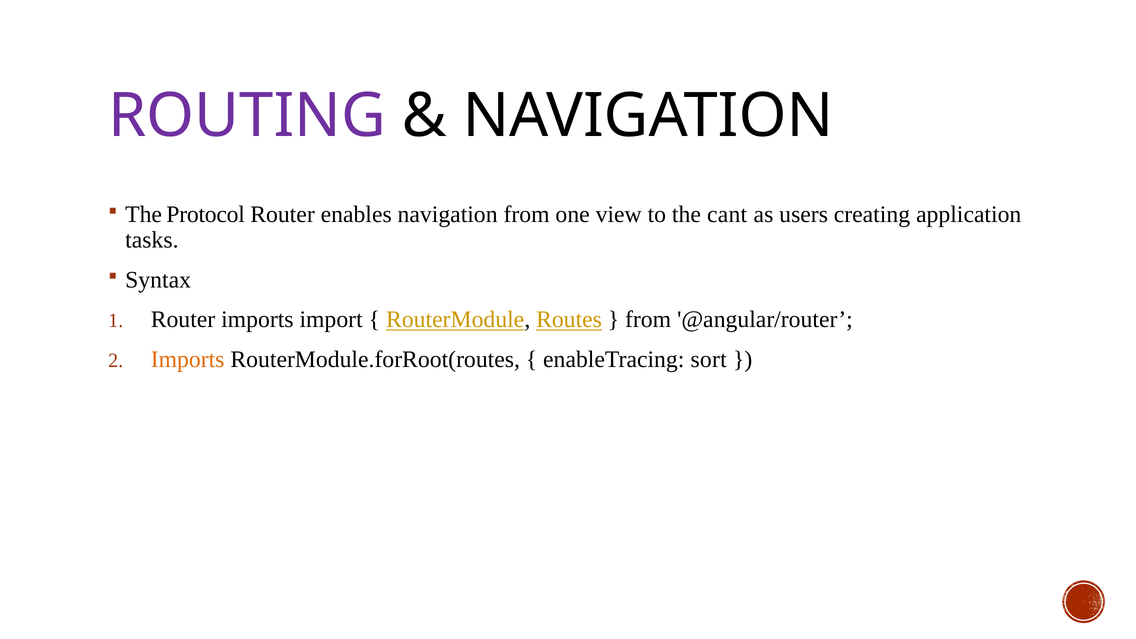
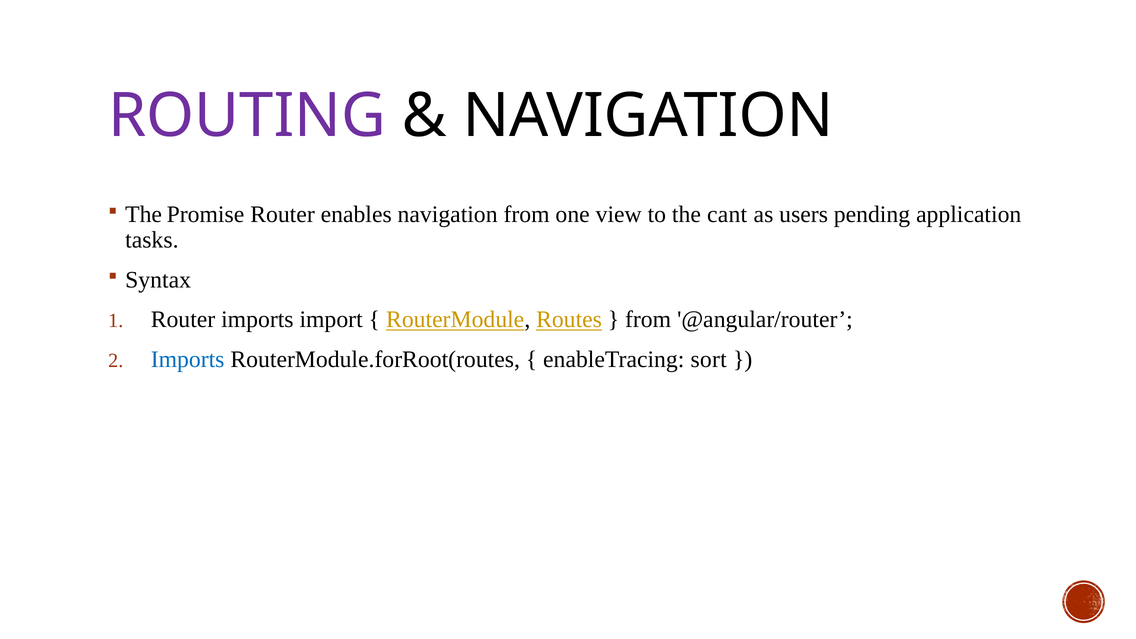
Protocol: Protocol -> Promise (205, 215)
creating: creating -> pending (872, 215)
Imports colour: orange -> blue (188, 359)
